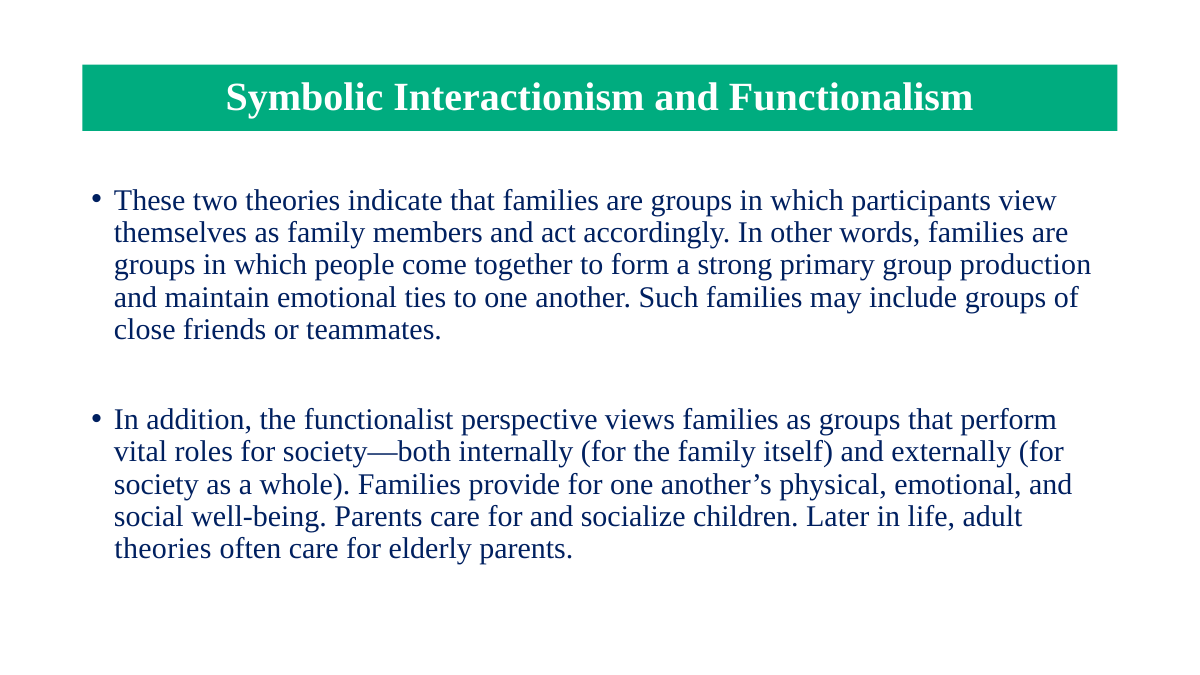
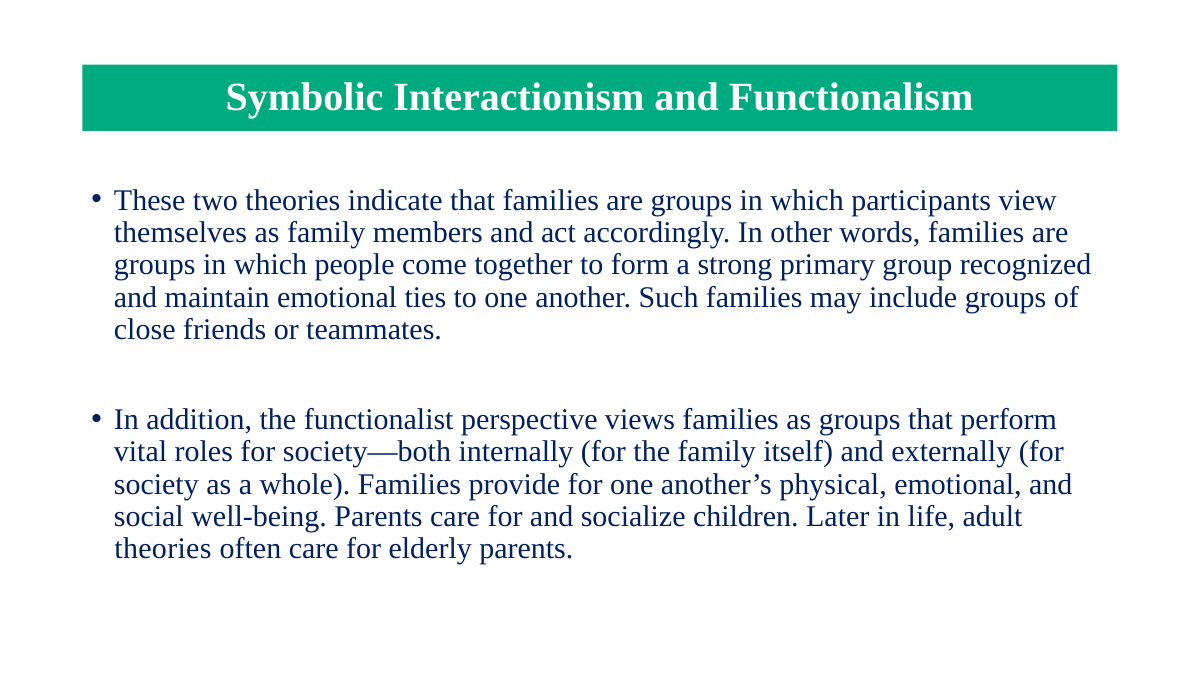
production: production -> recognized (1026, 265)
